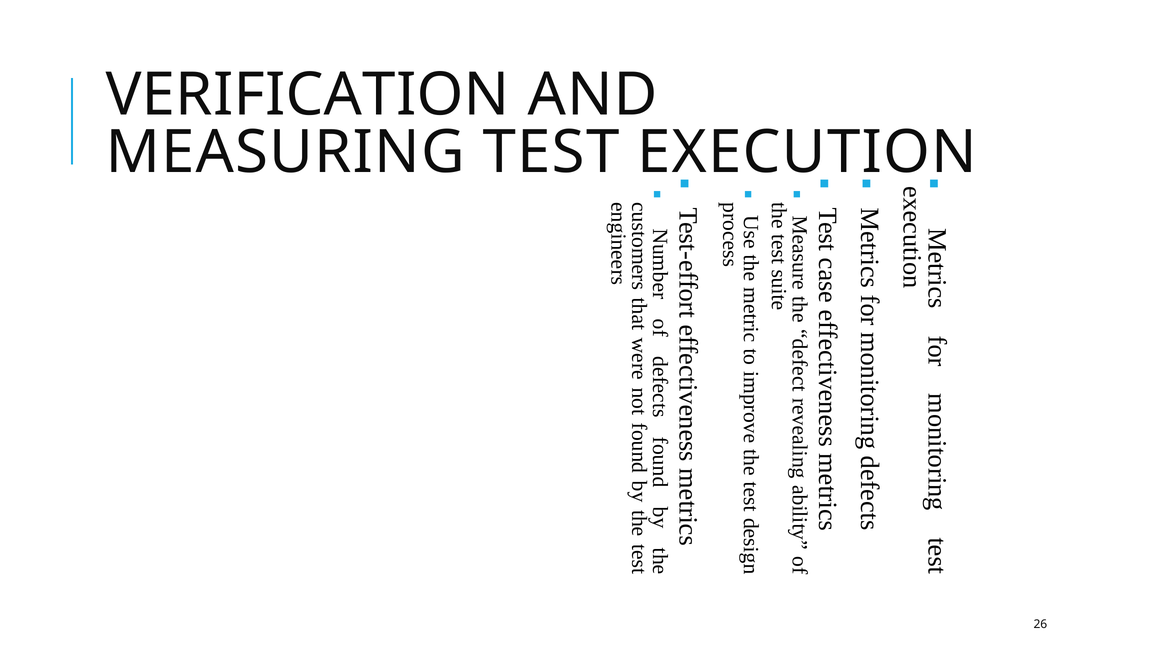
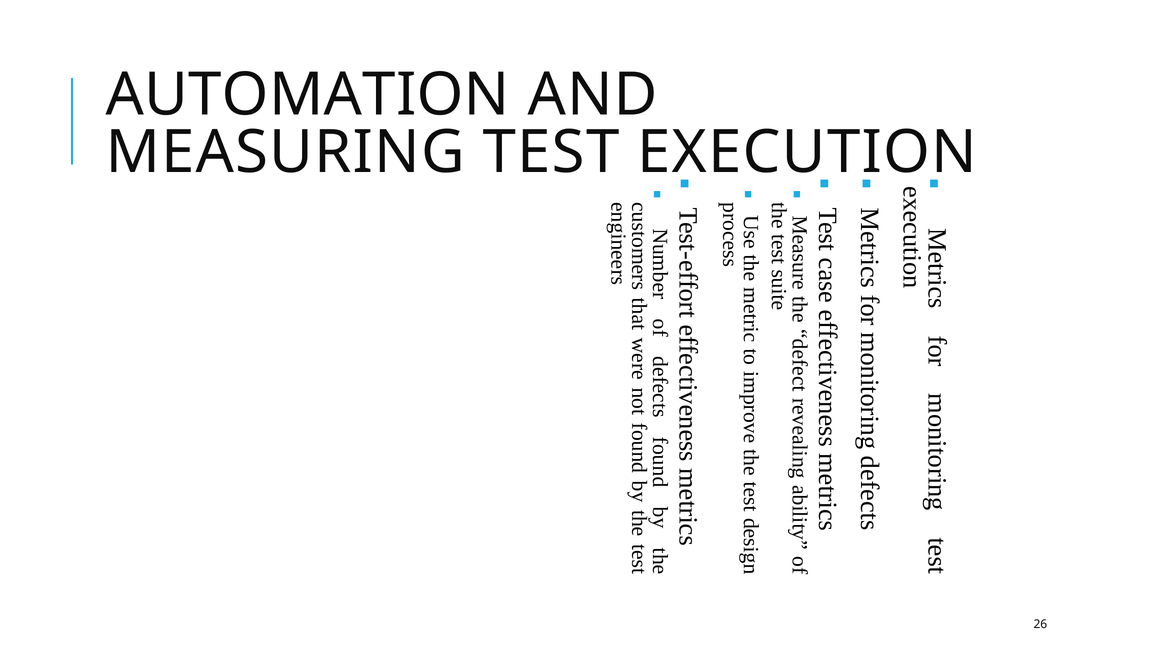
VERIFICATION: VERIFICATION -> AUTOMATION (307, 95)
